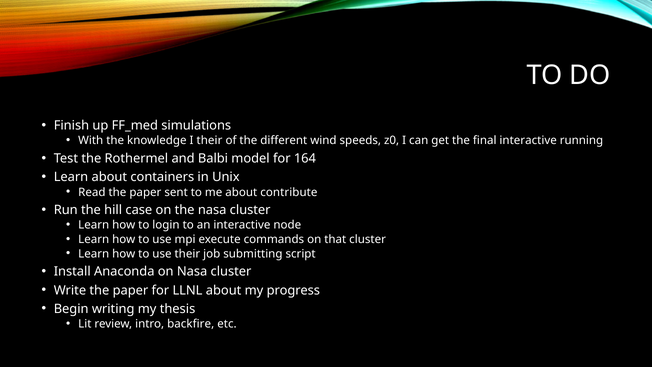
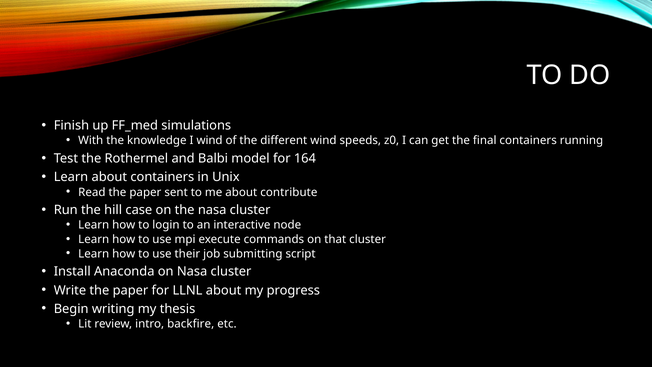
I their: their -> wind (210, 141)
final interactive: interactive -> containers (528, 141)
